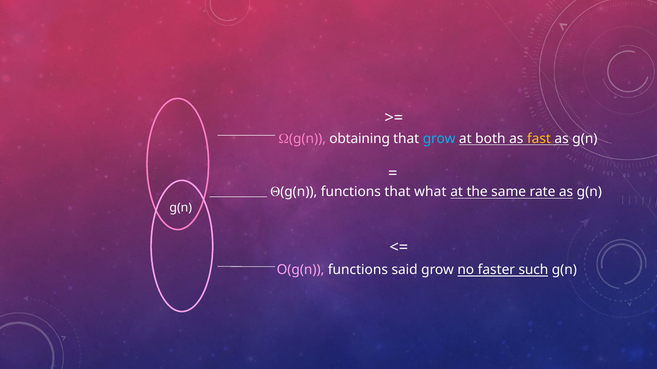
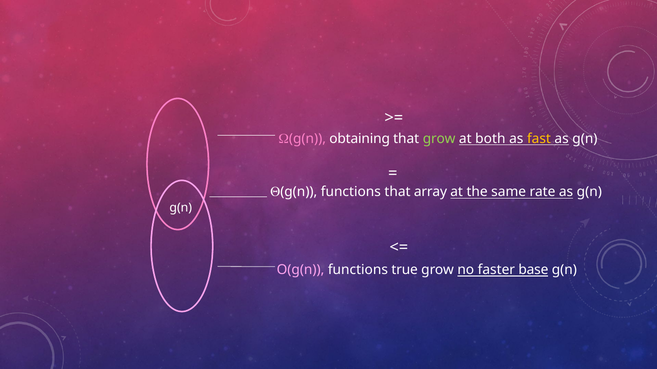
grow colour: light blue -> light green (439, 139)
what: what -> array (430, 192)
said: said -> true (405, 270)
such: such -> base (533, 270)
